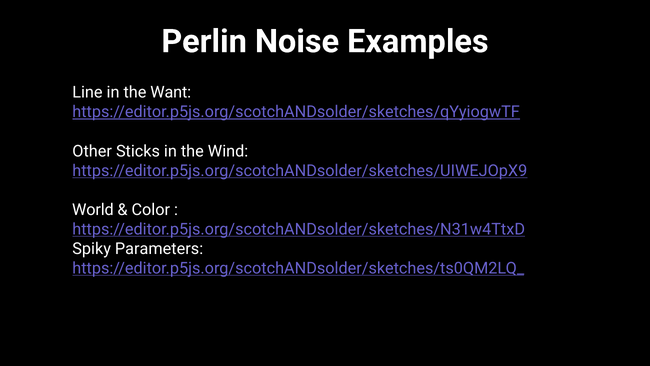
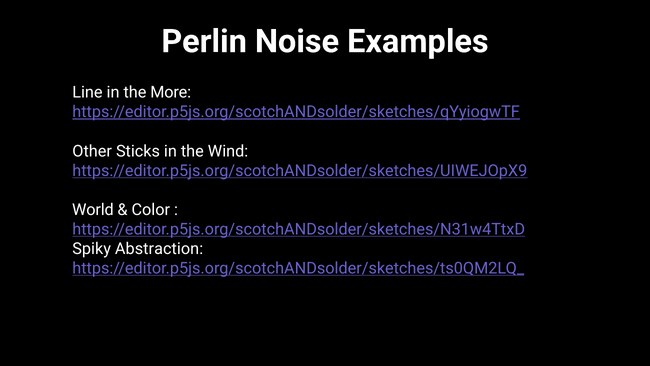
Want: Want -> More (171, 92)
Parameters: Parameters -> Abstraction (159, 248)
